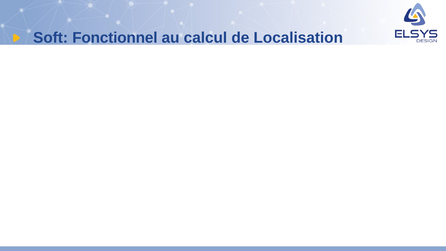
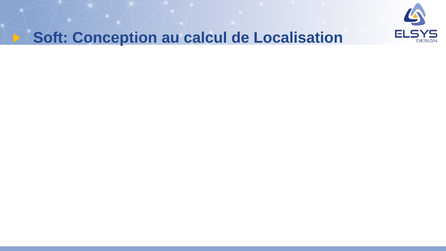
Fonctionnel: Fonctionnel -> Conception (115, 38)
